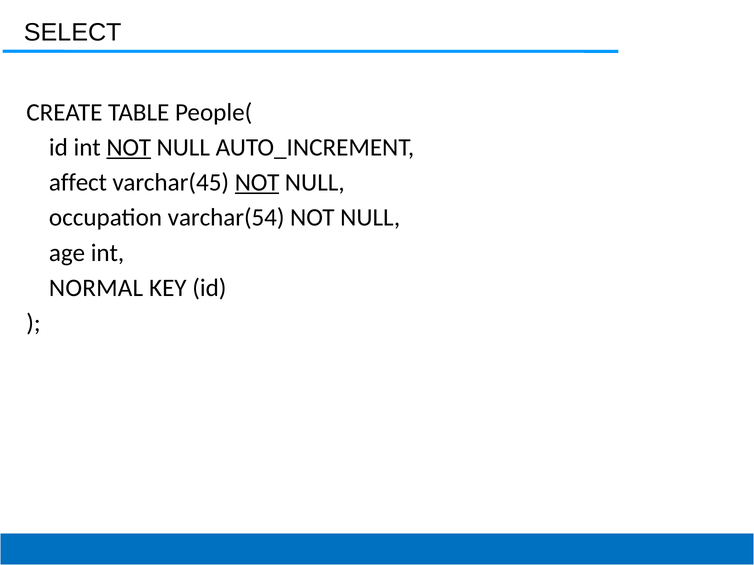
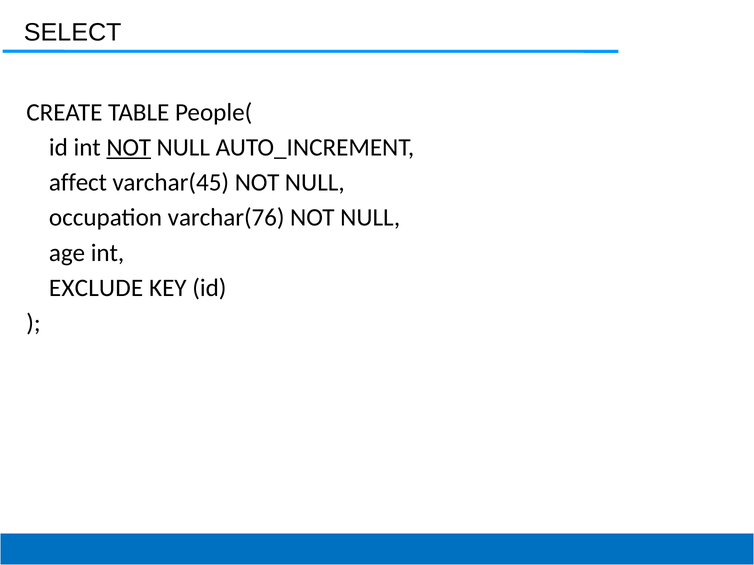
NOT underline: present -> none (257, 183)
varchar(54: varchar(54 -> varchar(76 (226, 218)
NORMAL: NORMAL -> EXCLUDE (96, 288)
